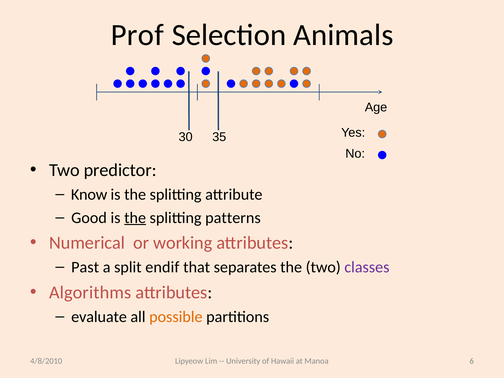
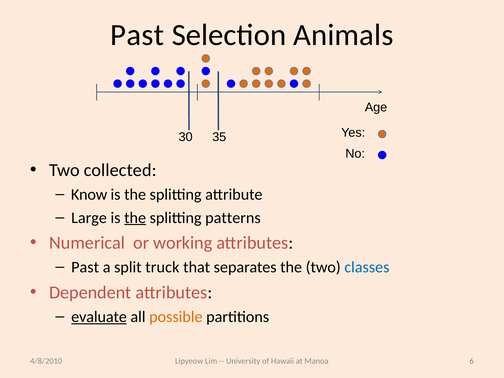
Prof: Prof -> Past (137, 35)
predictor: predictor -> collected (120, 170)
Good: Good -> Large (89, 218)
endif: endif -> truck (162, 267)
classes colour: purple -> blue (367, 267)
Algorithms: Algorithms -> Dependent (90, 292)
evaluate underline: none -> present (99, 317)
